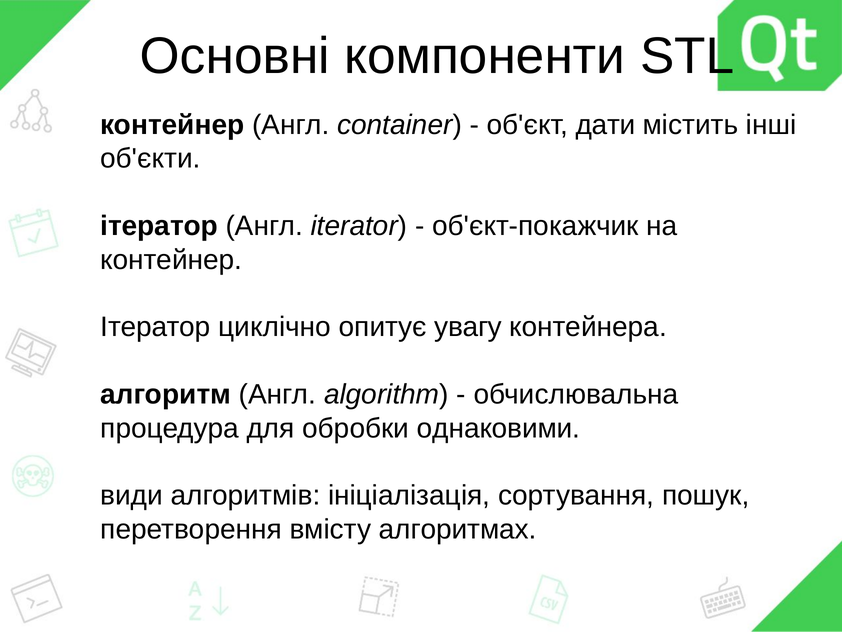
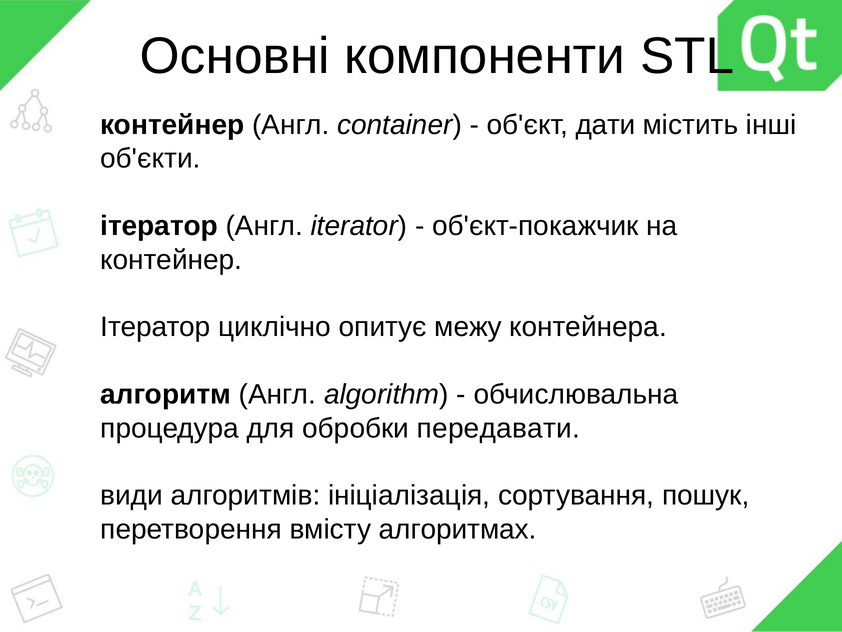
увагу: увагу -> межу (468, 327)
однаковими: однаковими -> передавати (498, 428)
